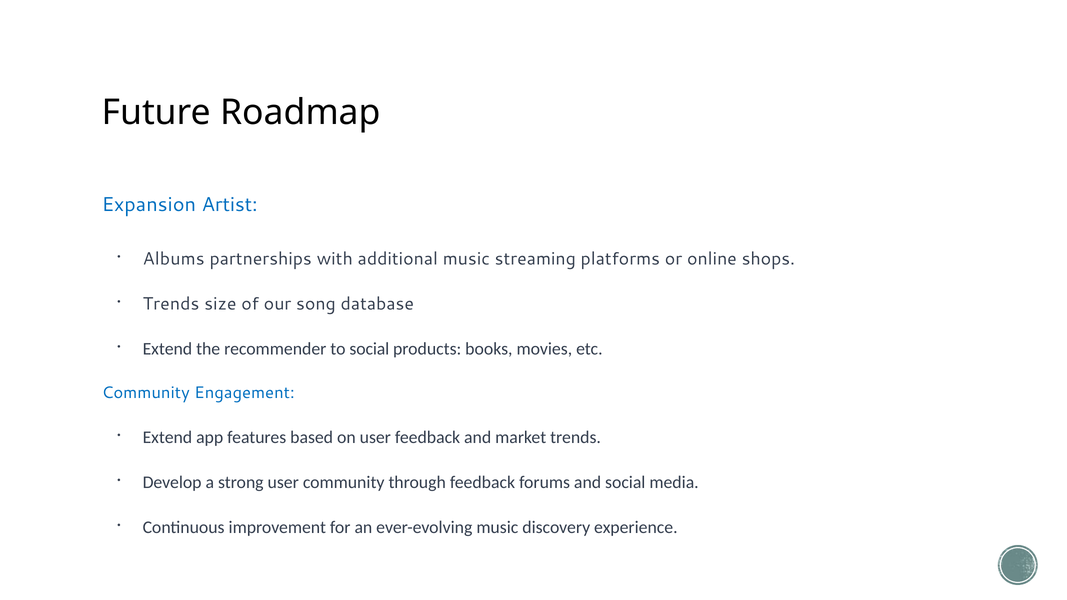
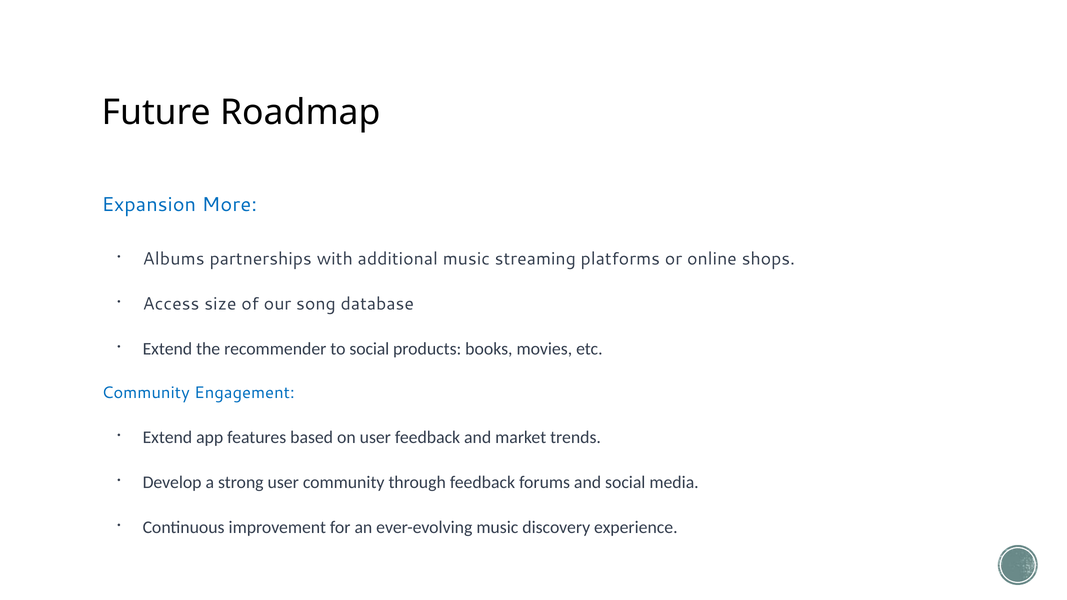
Artist: Artist -> More (229, 205)
Trends: Trends -> Access (171, 304)
